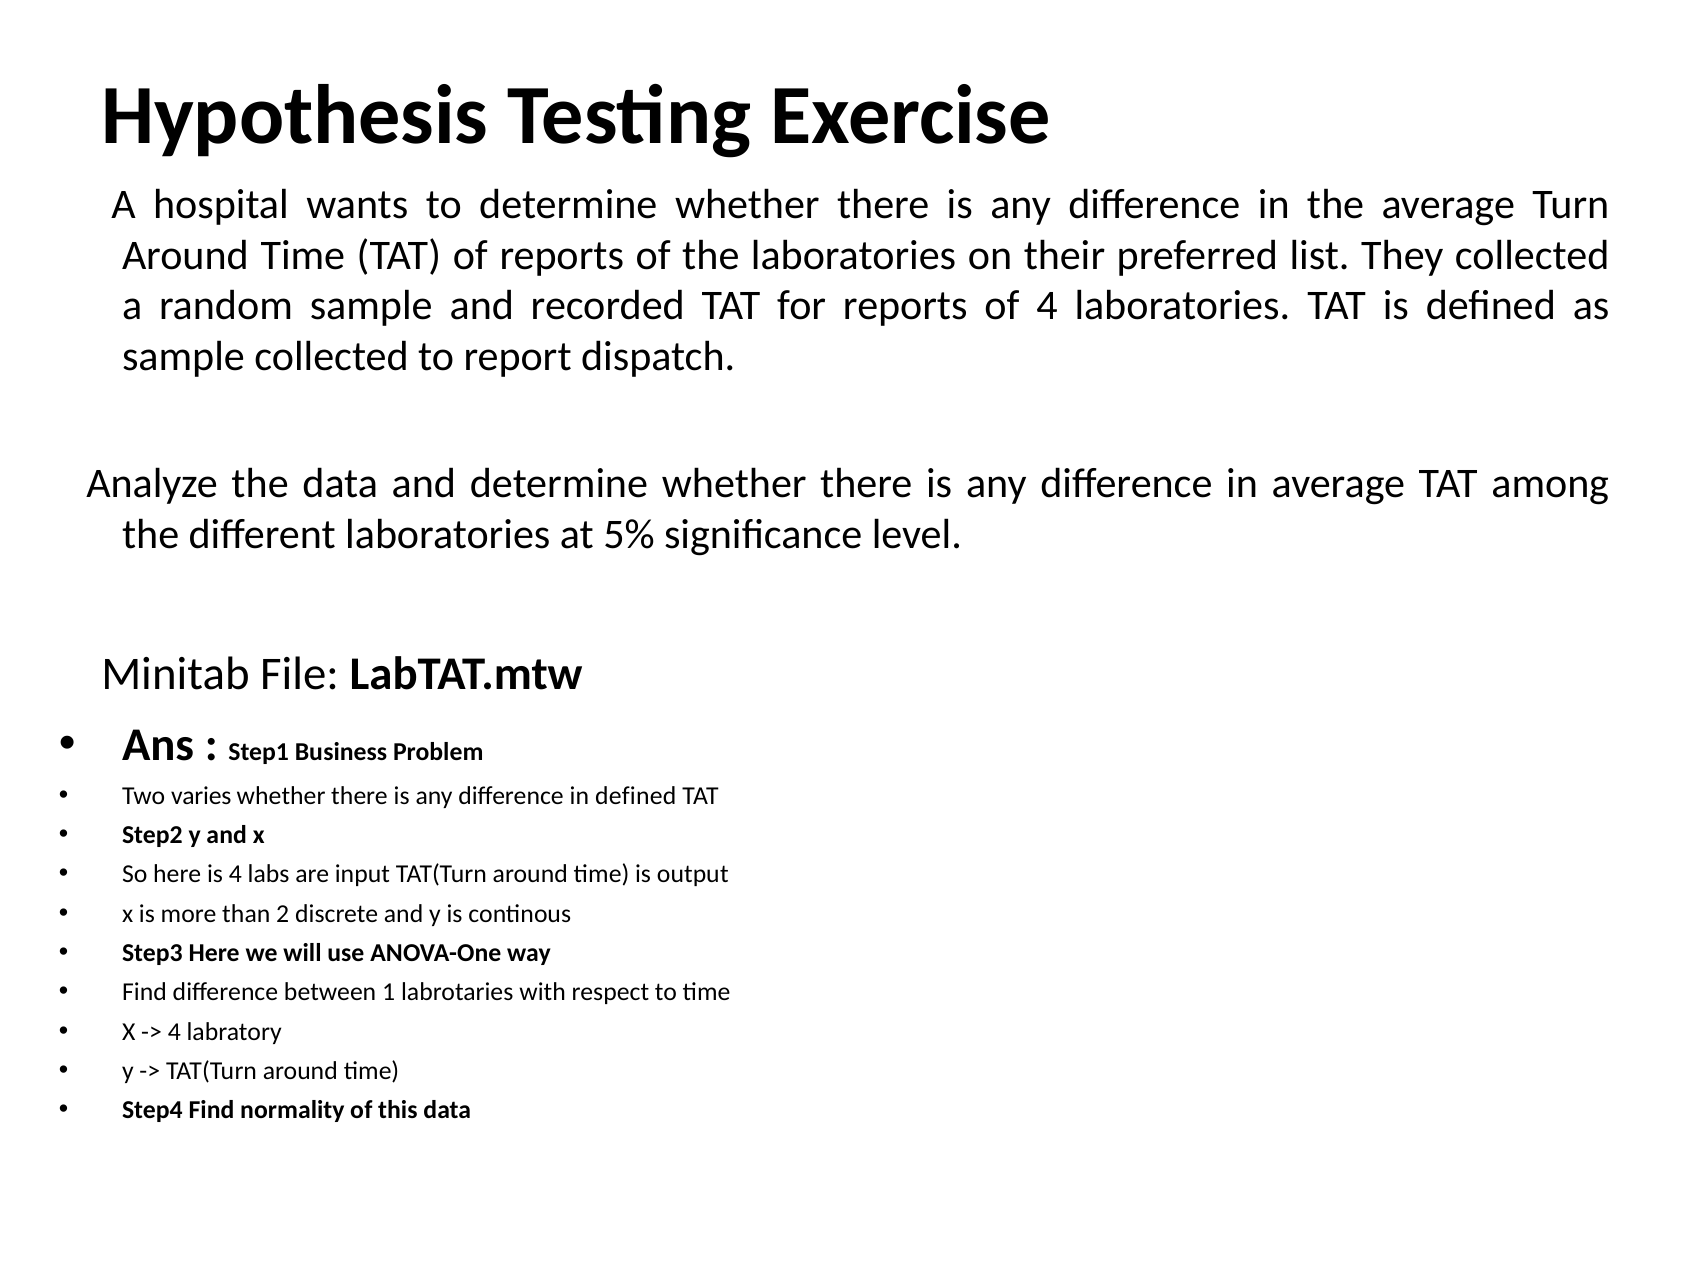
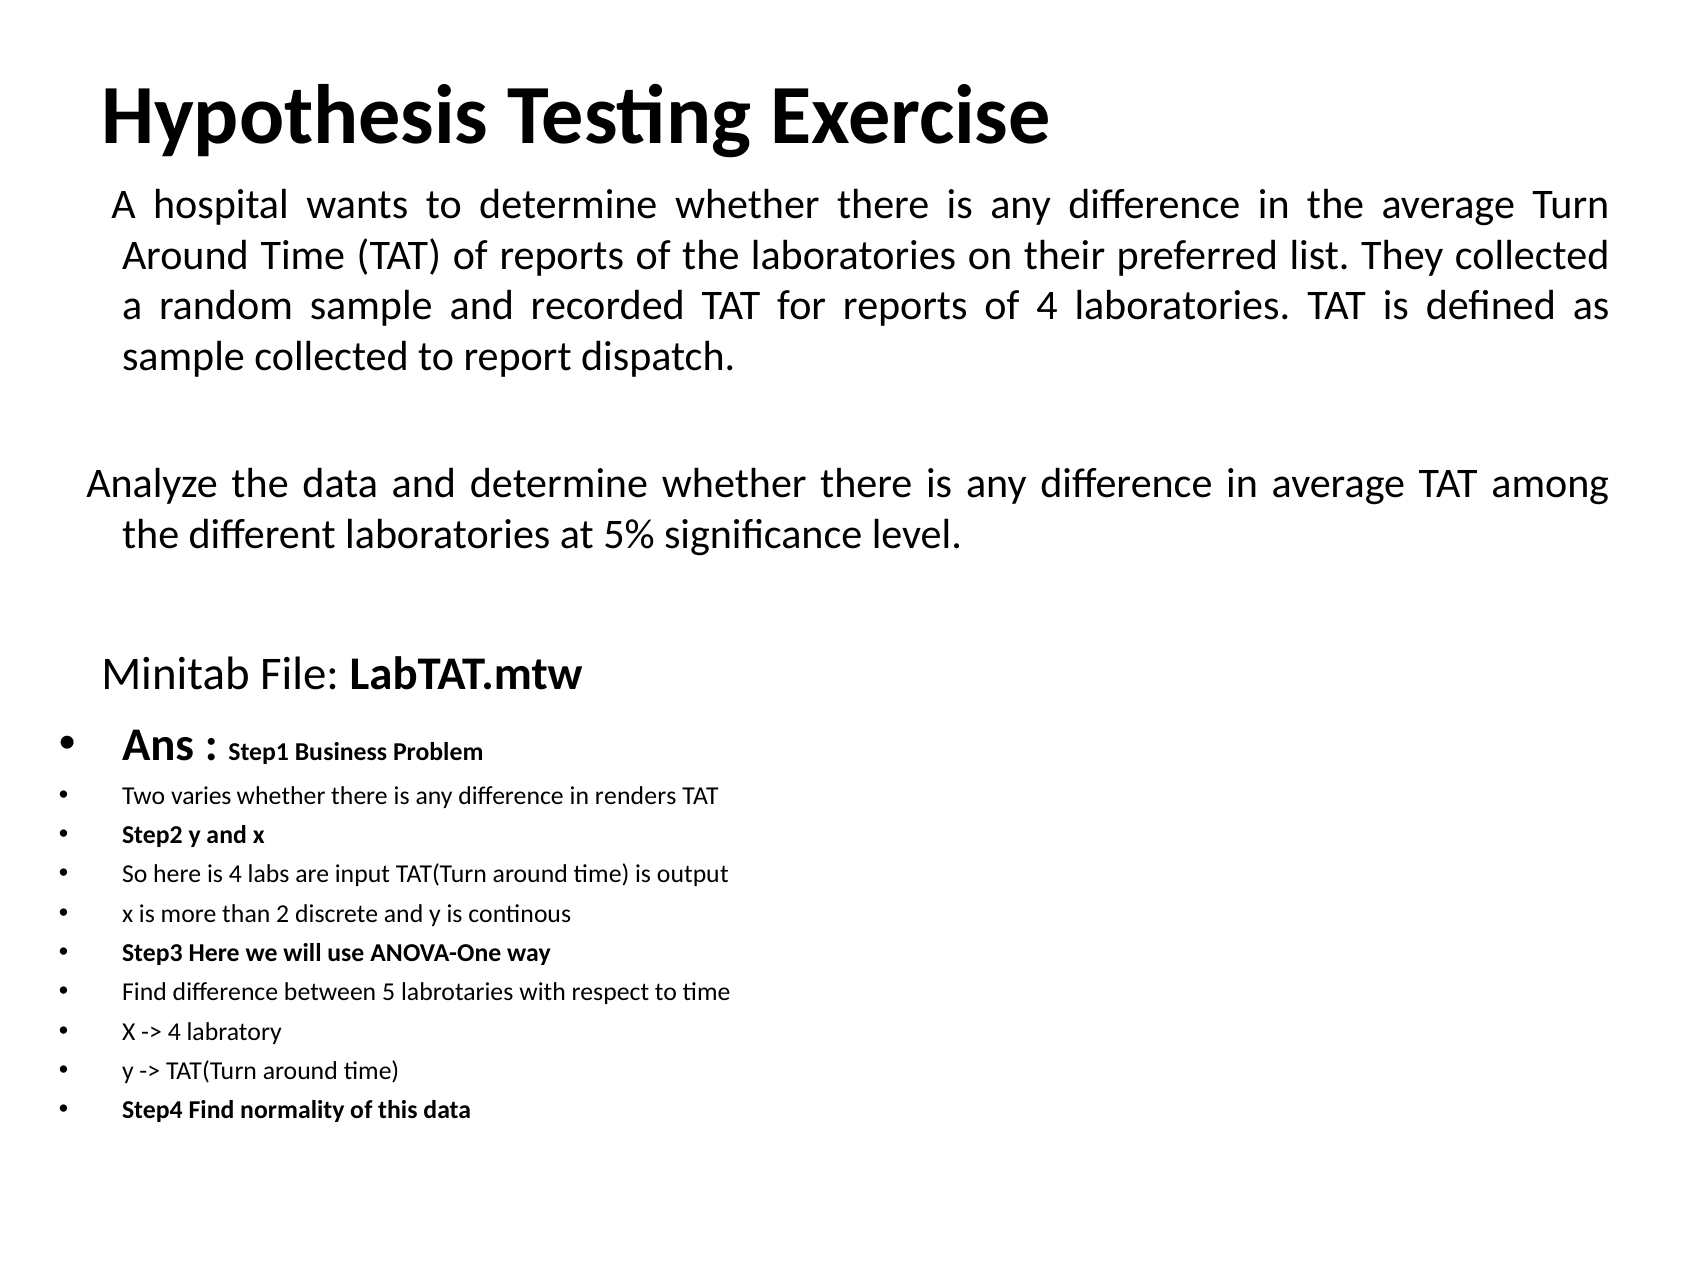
in defined: defined -> renders (636, 796)
1: 1 -> 5 (389, 992)
